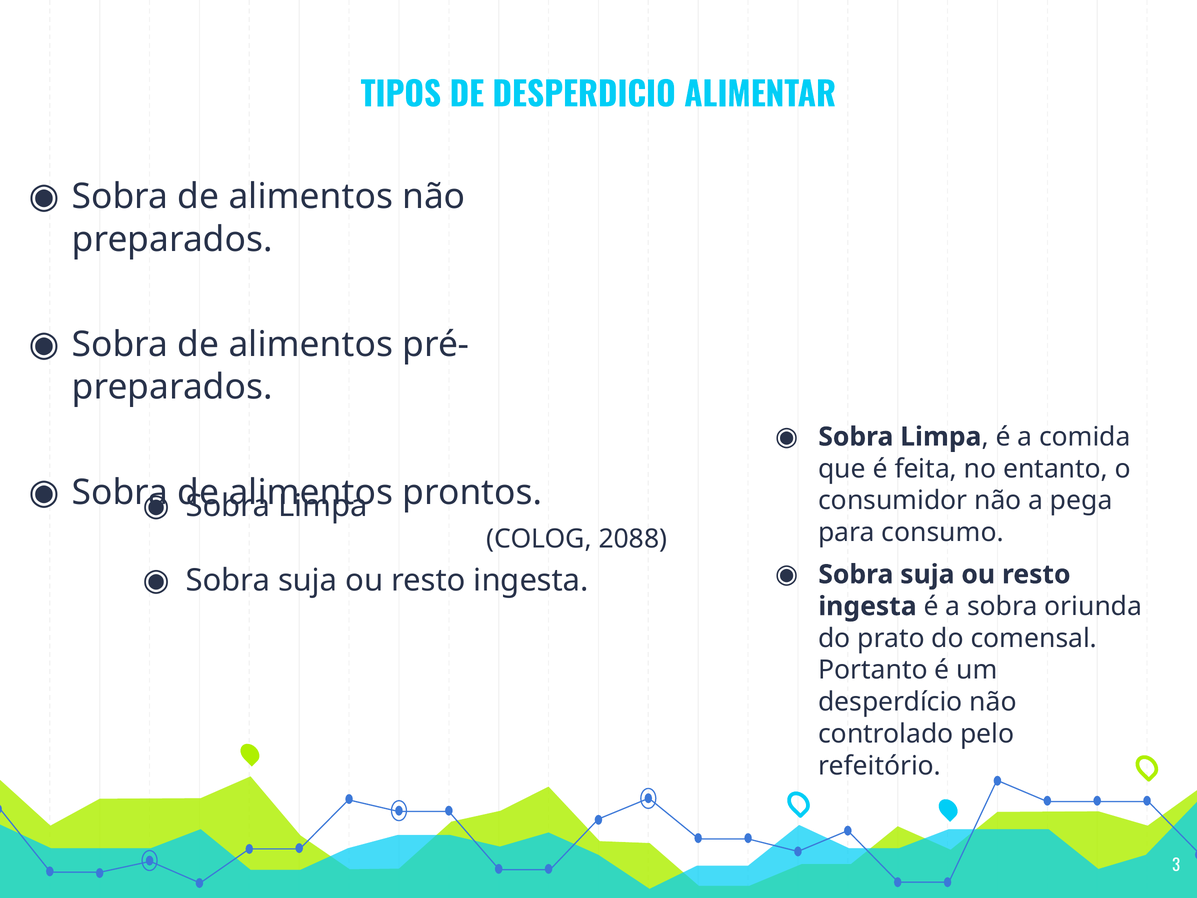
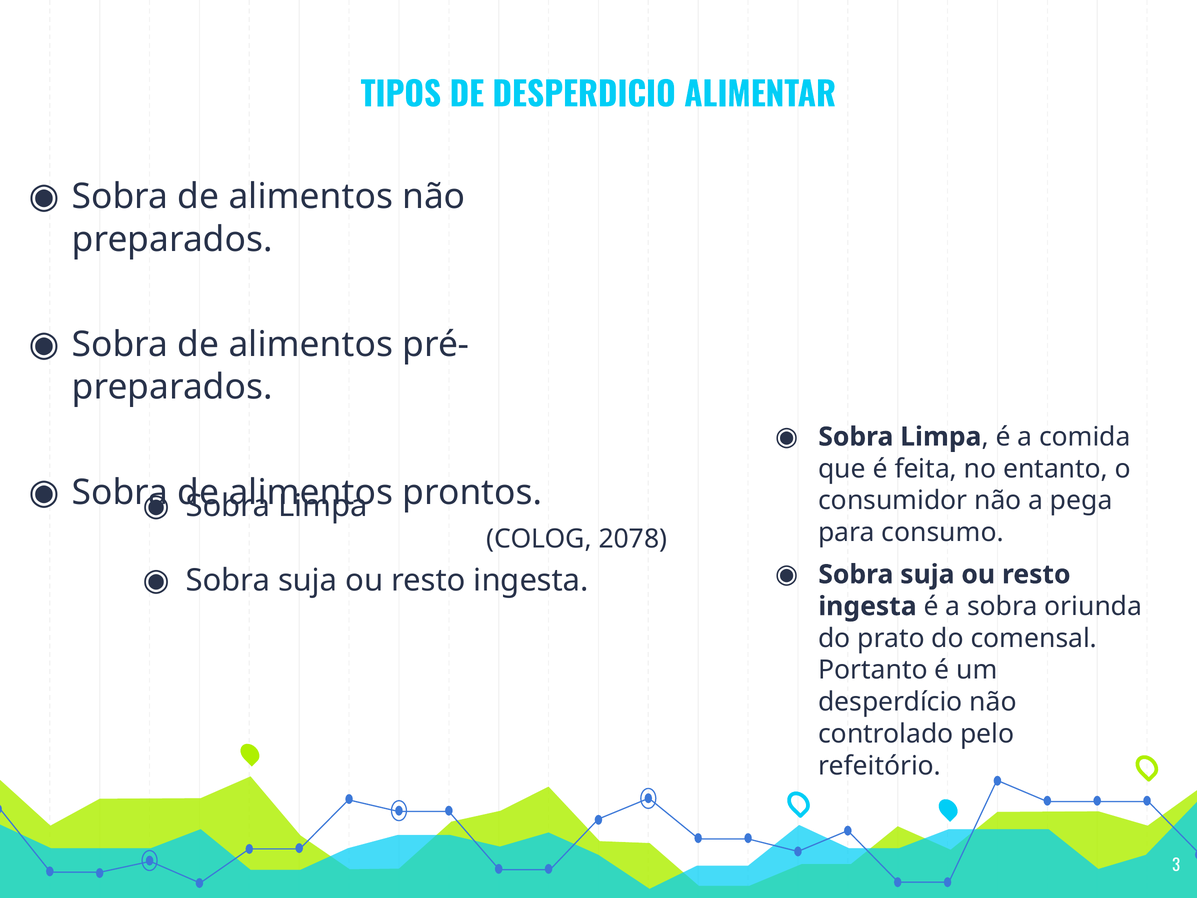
2088: 2088 -> 2078 (633, 539)
